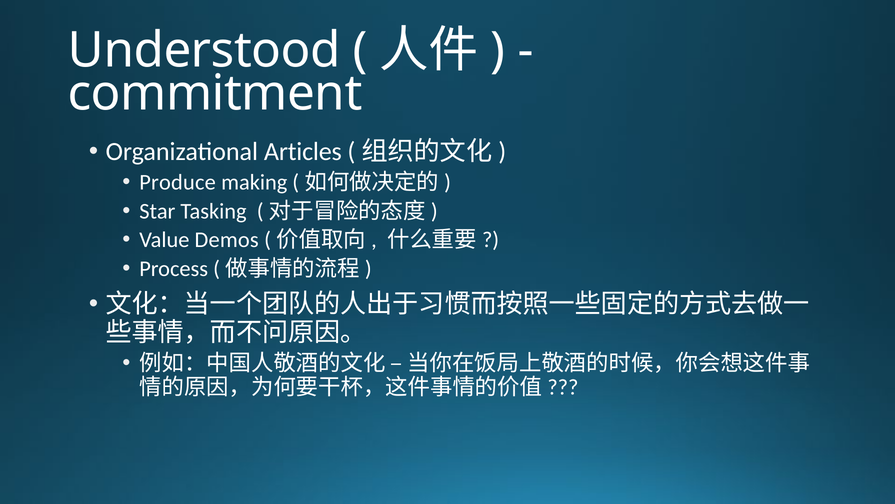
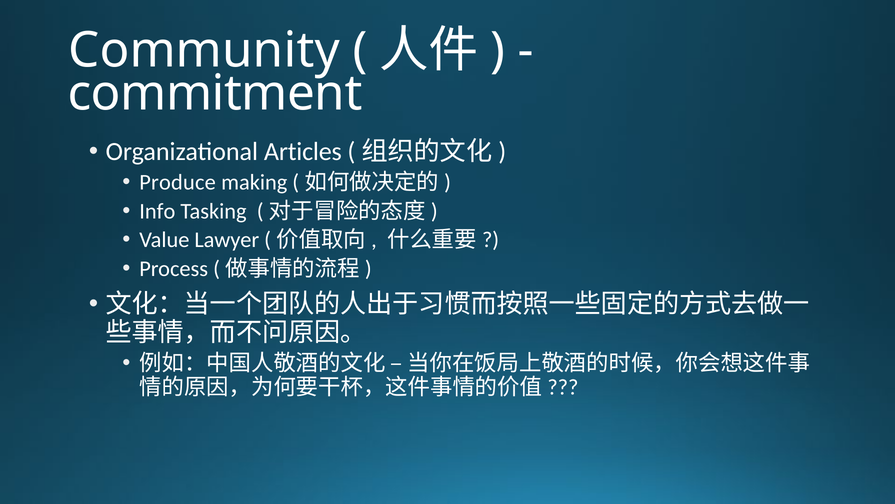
Understood: Understood -> Community (204, 51)
Star: Star -> Info (157, 211)
Demos: Demos -> Lawyer (227, 240)
